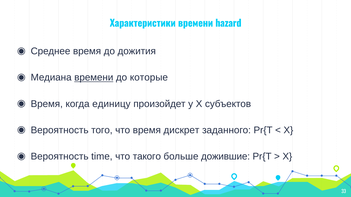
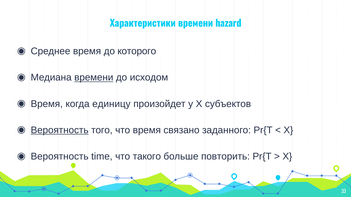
дожития: дожития -> которого (137, 51)
которые: которые -> исходом (149, 78)
Вероятность underline: none -> present (60, 130)
дискрет: дискрет -> связано (181, 130)
дожившие: дожившие -> повторить (225, 157)
